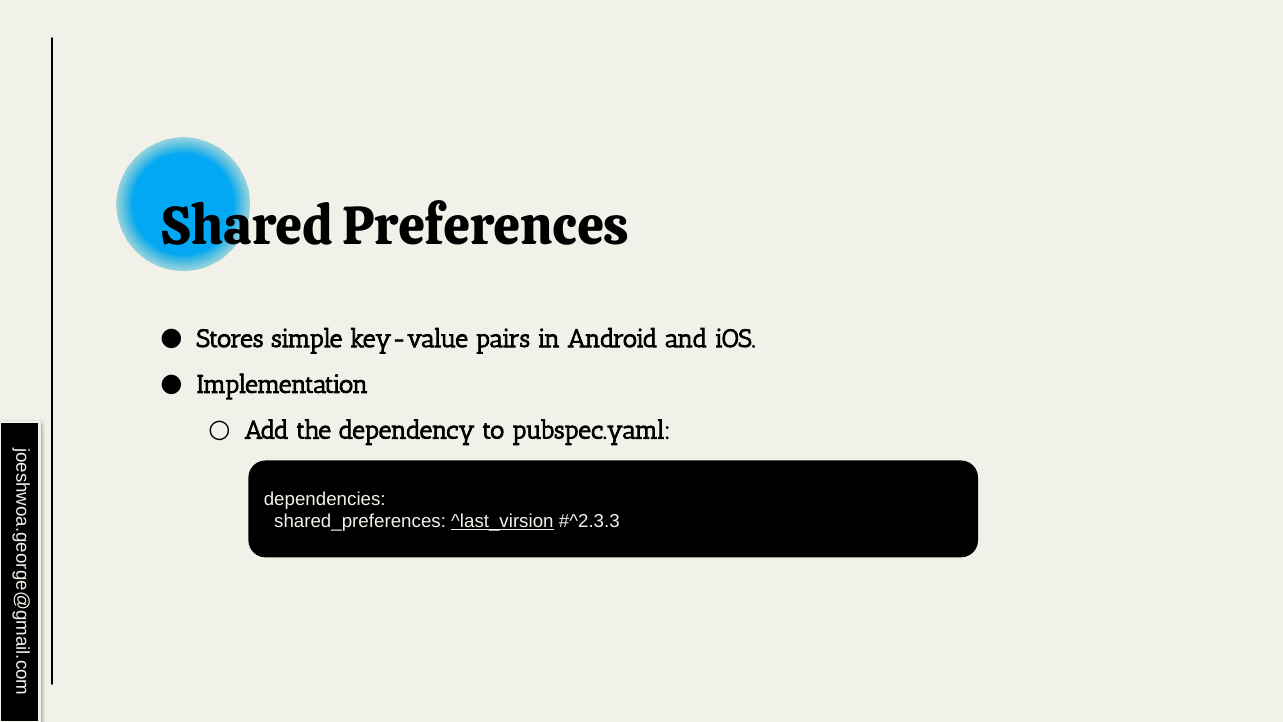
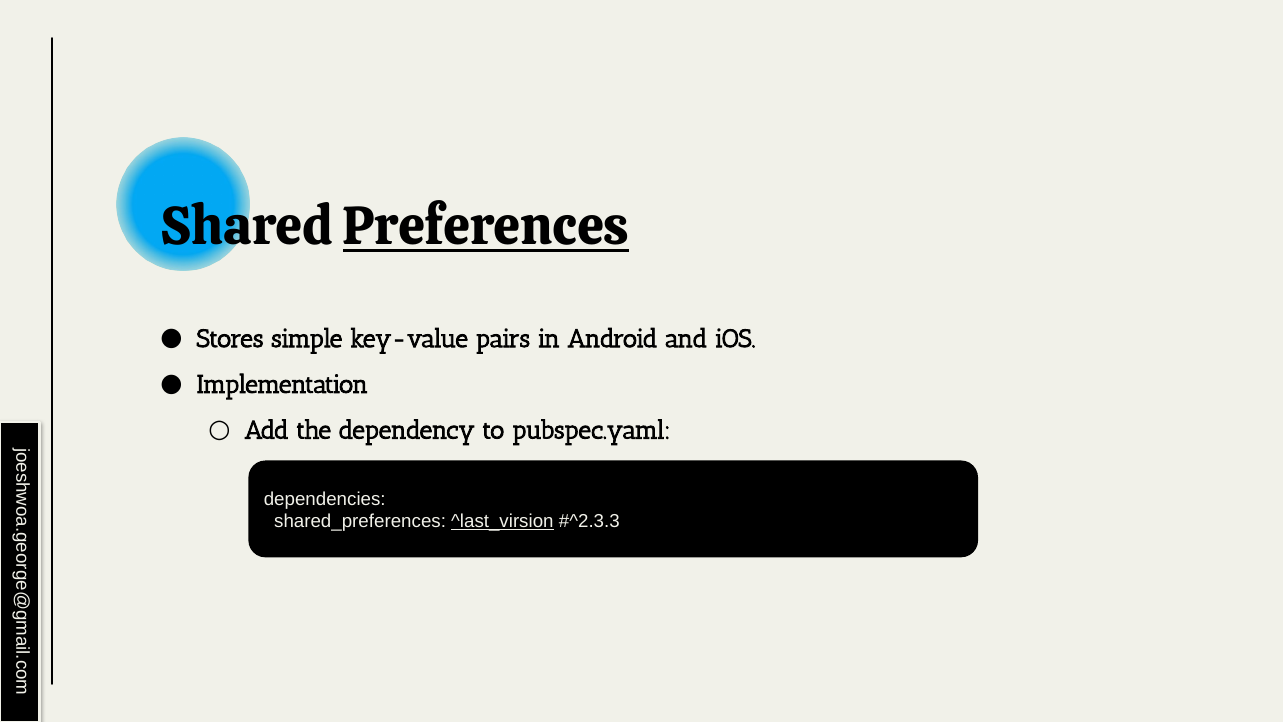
Preferences underline: none -> present (486, 227)
